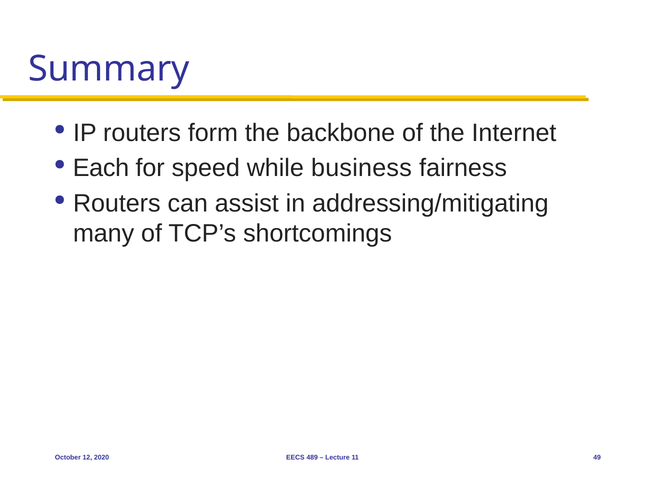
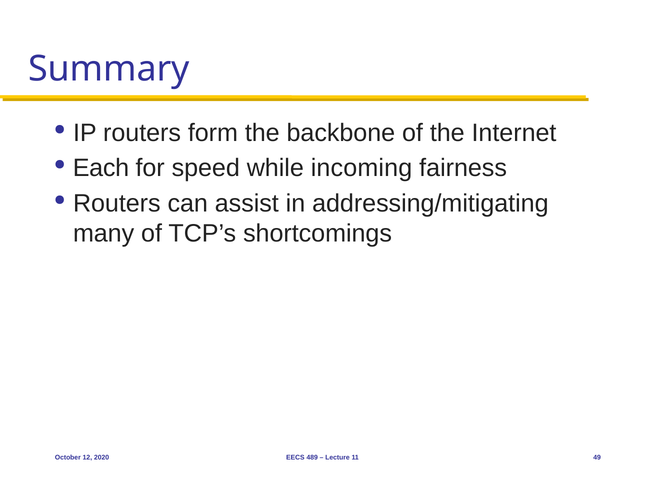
business: business -> incoming (361, 168)
